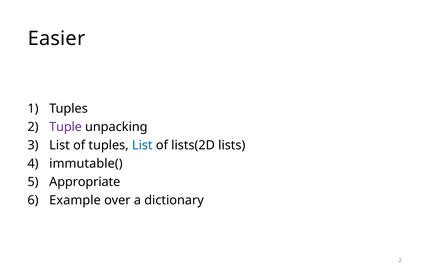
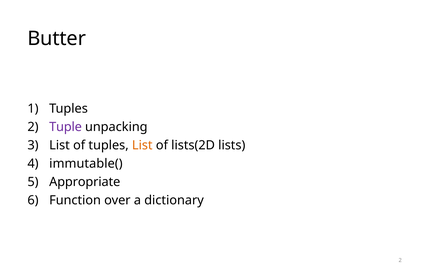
Easier: Easier -> Butter (57, 38)
List colour: blue -> orange (142, 145)
Example: Example -> Function (75, 200)
